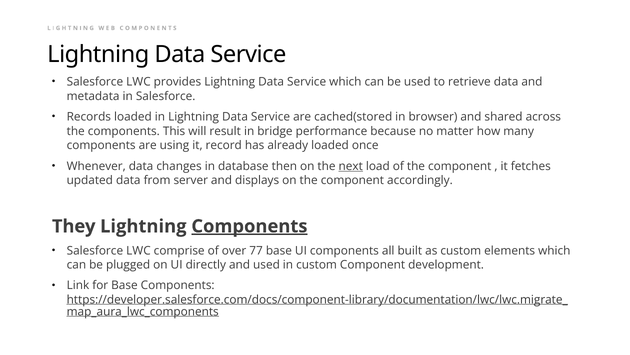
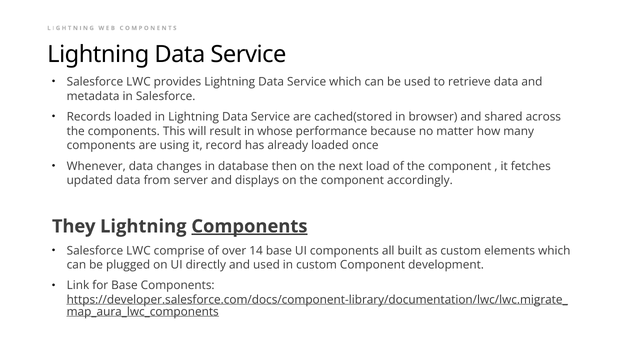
bridge: bridge -> whose (275, 131)
next underline: present -> none (351, 166)
77: 77 -> 14 (256, 250)
